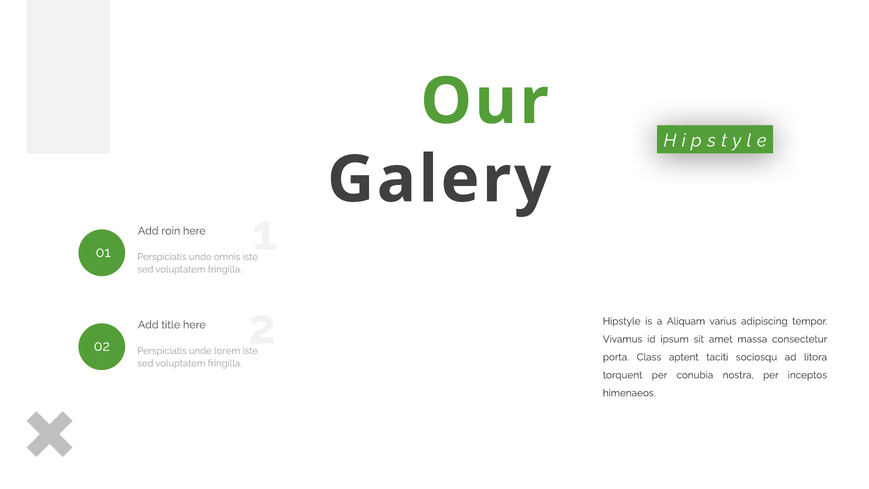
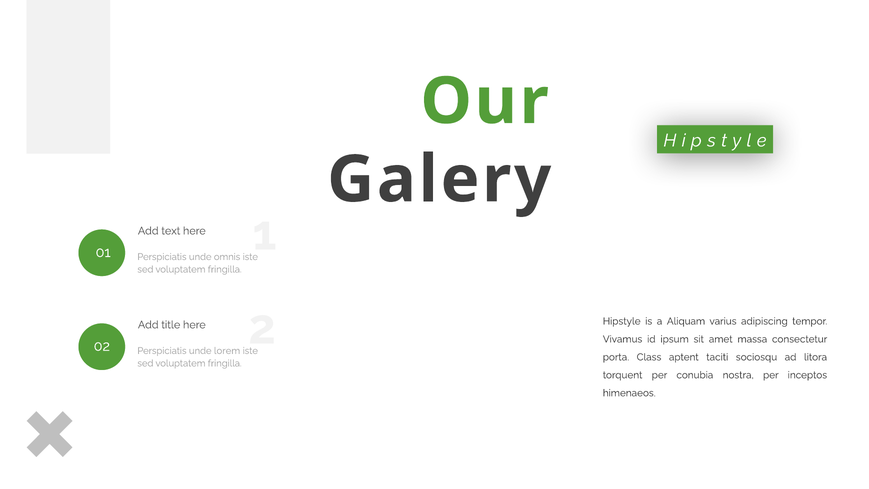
roin: roin -> text (171, 231)
